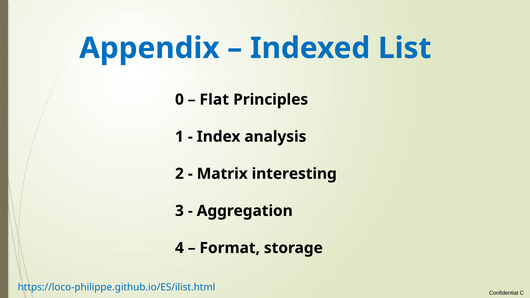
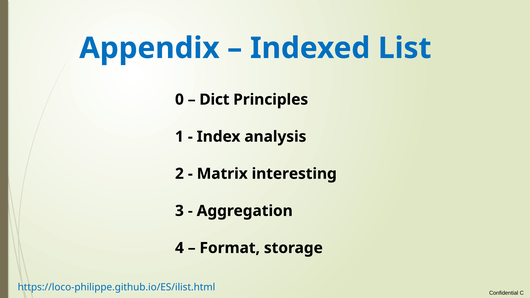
Flat: Flat -> Dict (214, 100)
